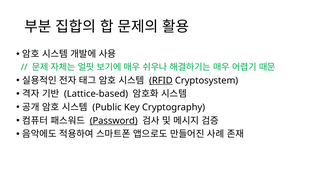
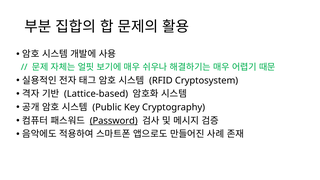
RFID underline: present -> none (161, 80)
